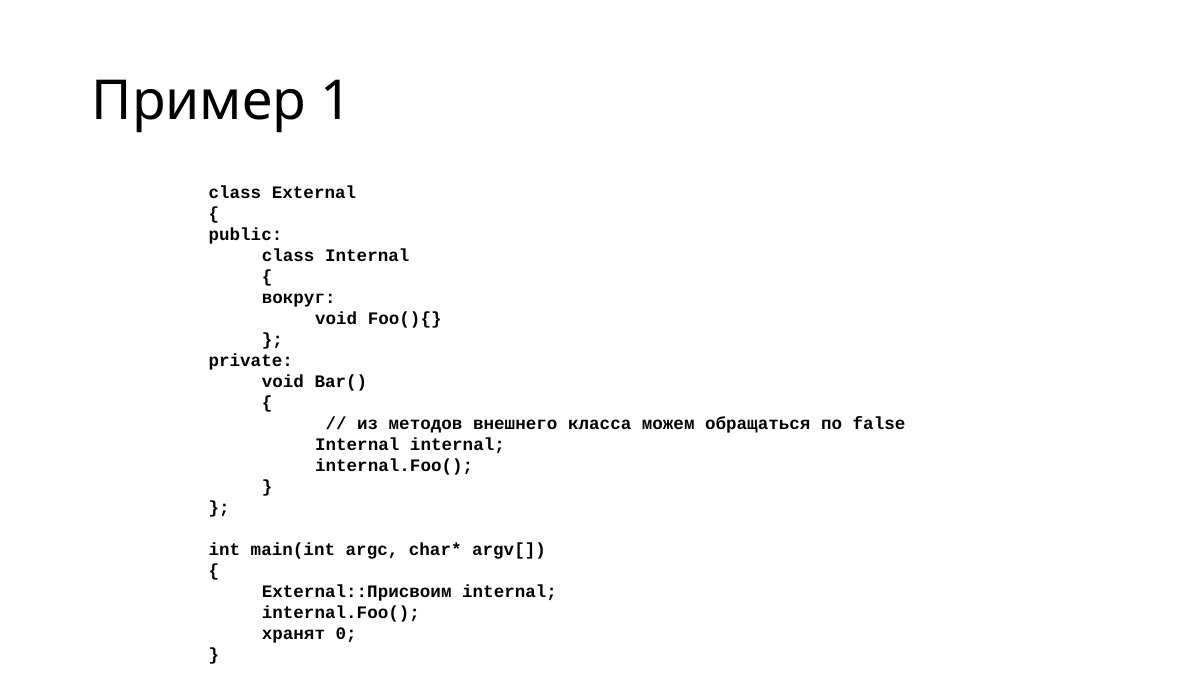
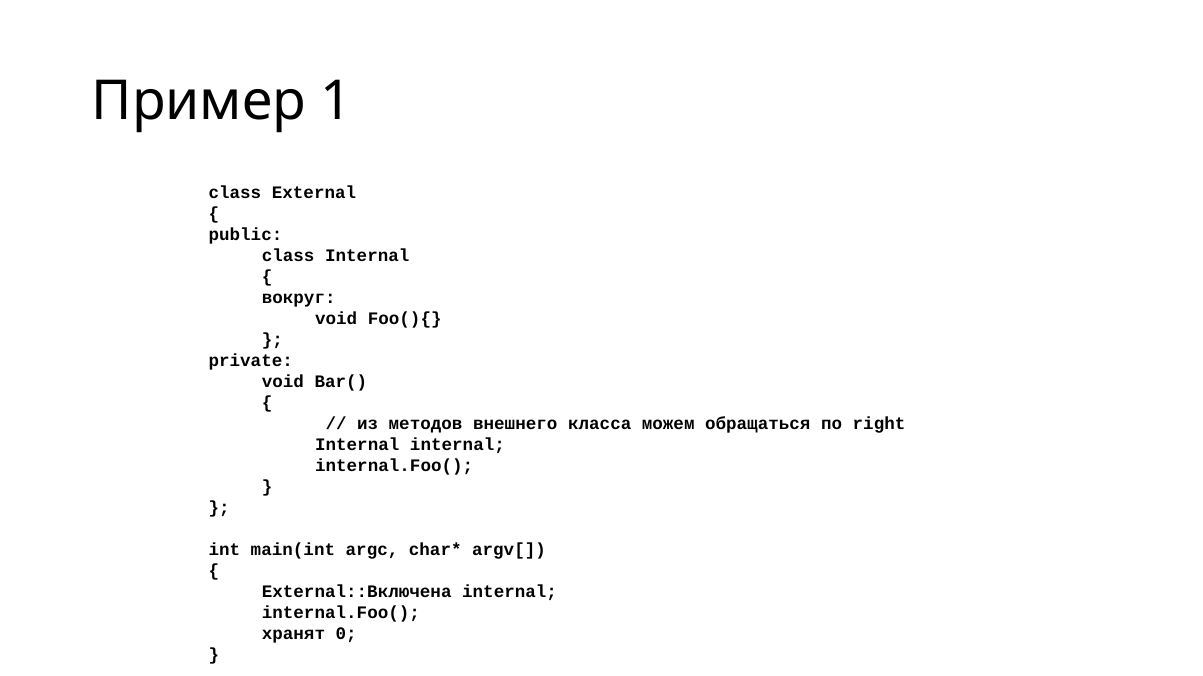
false: false -> right (879, 424)
External::Присвоим: External::Присвоим -> External::Включена (357, 593)
